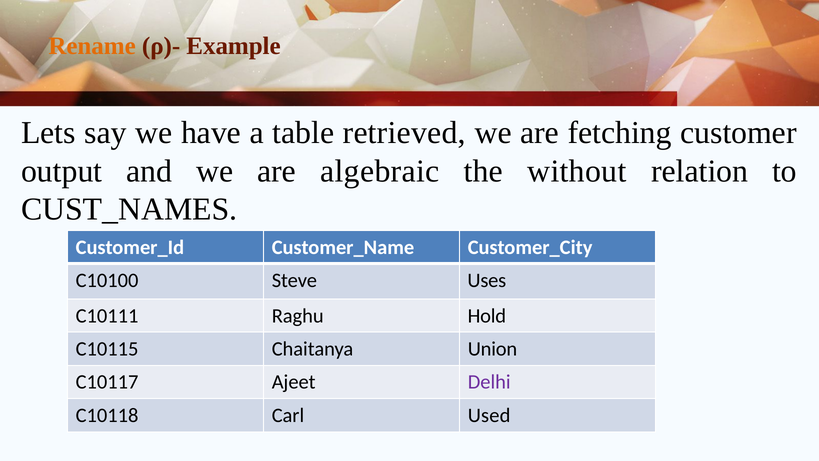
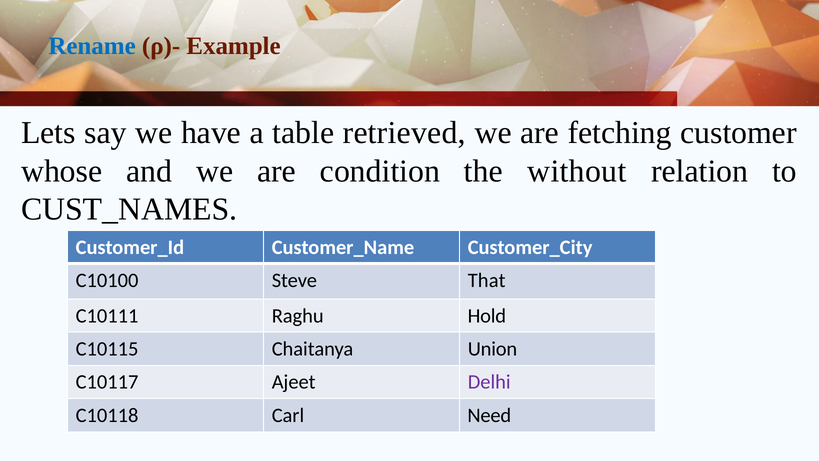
Rename colour: orange -> blue (92, 46)
output: output -> whose (62, 171)
algebraic: algebraic -> condition (380, 171)
Uses: Uses -> That (487, 280)
Used: Used -> Need (489, 415)
